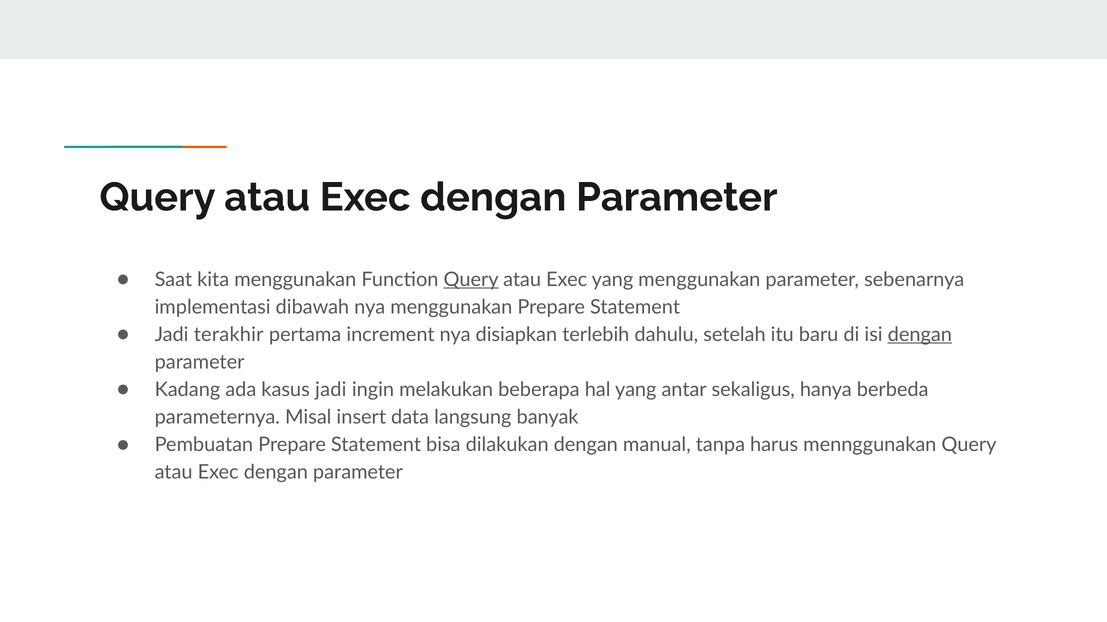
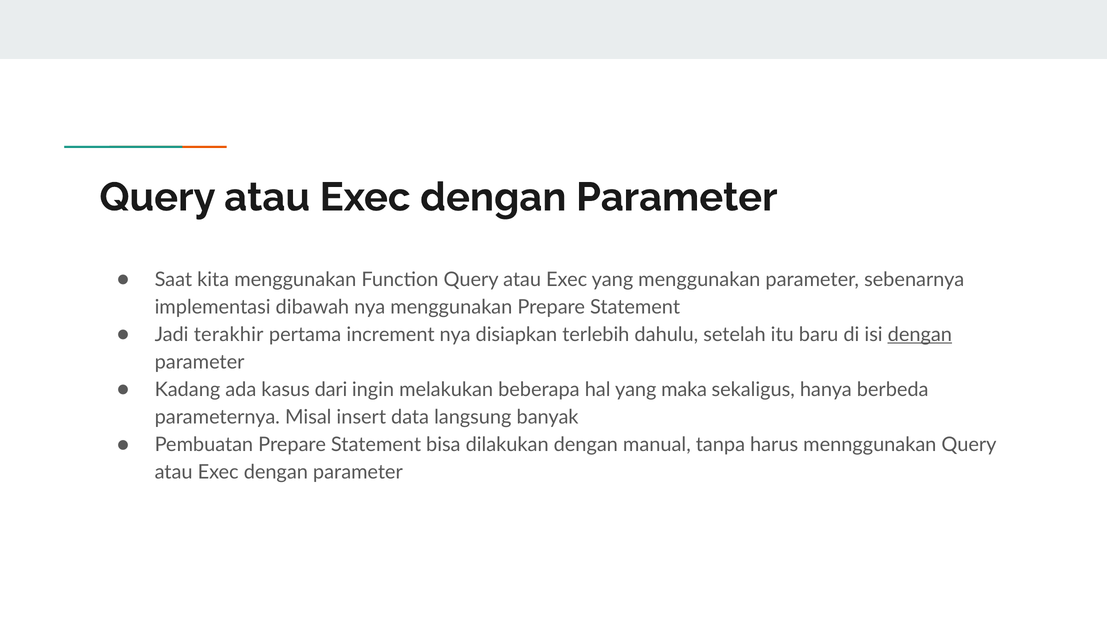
Query underline: present -> none (471, 280)
kasus jadi: jadi -> dari (331, 390)
antar: antar -> maka (684, 390)
